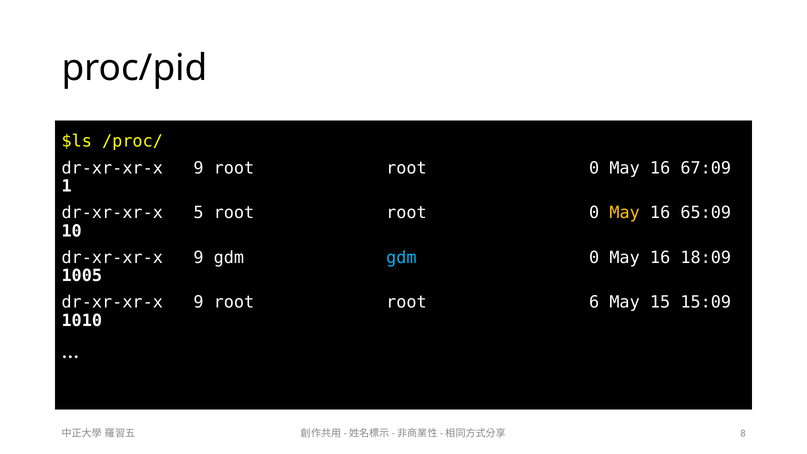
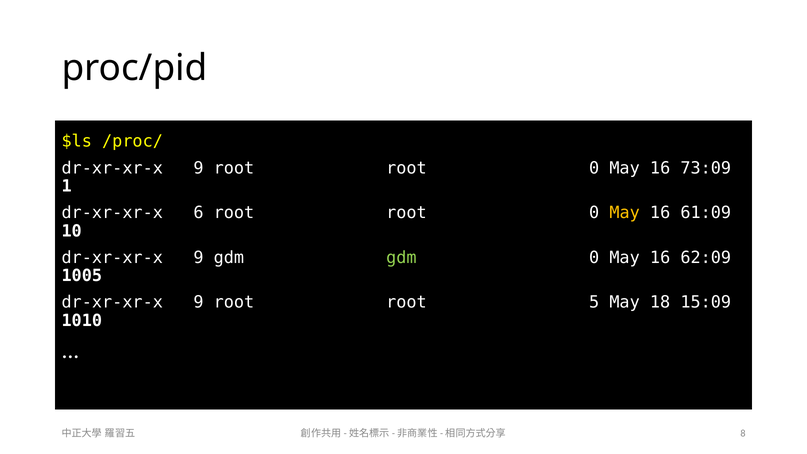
67:09: 67:09 -> 73:09 (706, 168)
5: 5 -> 6 (198, 213)
65:09: 65:09 -> 61:09 (706, 213)
gdm colour: light blue -> light green (401, 258)
18:09: 18:09 -> 62:09 (706, 258)
6: 6 -> 5 (594, 302)
15: 15 -> 18 (660, 302)
